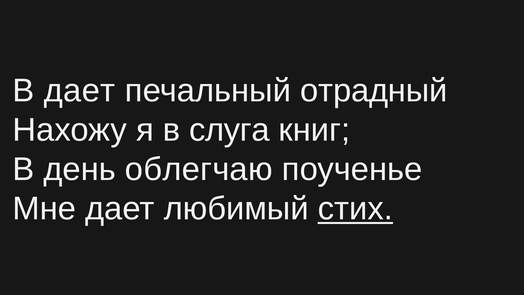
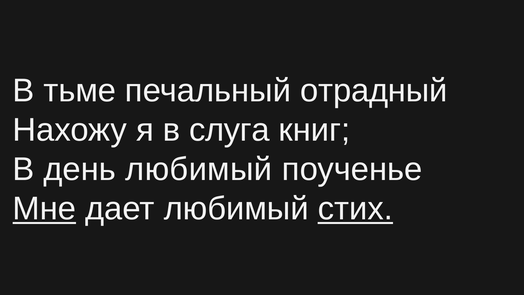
В дает: дает -> тьме (80, 91)
день облегчаю: облегчаю -> любимый (199, 169)
Мне underline: none -> present (44, 209)
